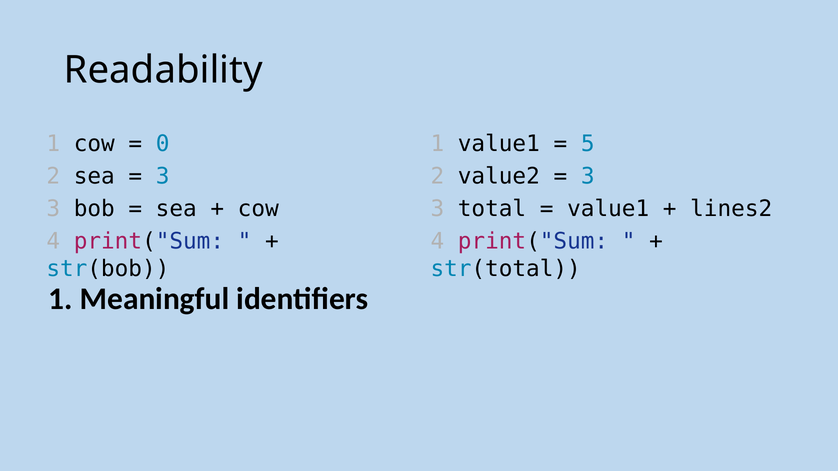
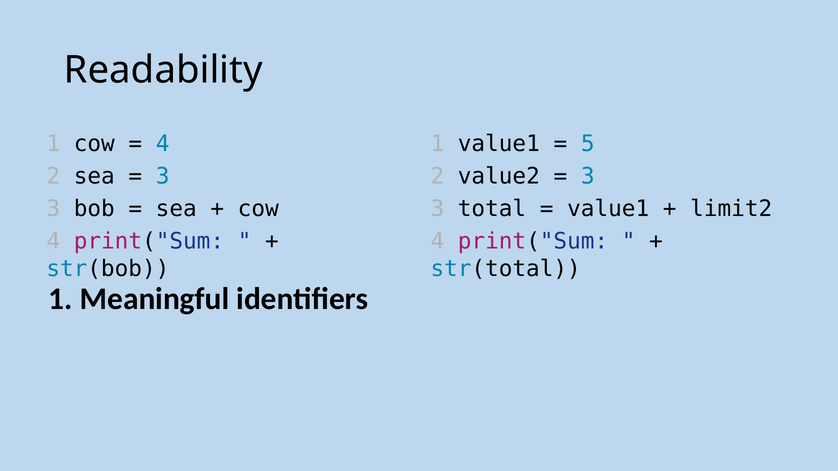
0: 0 -> 4 (163, 144)
lines2: lines2 -> limit2 (731, 209)
